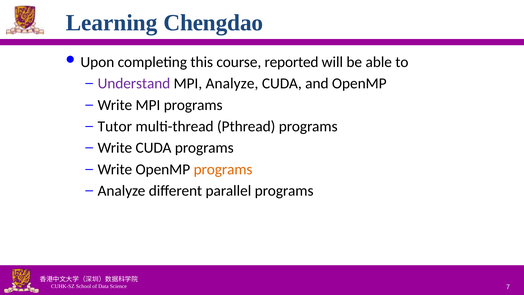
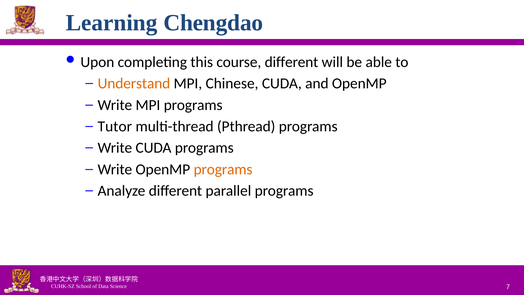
course reported: reported -> different (292, 62)
Understand colour: purple -> orange (134, 83)
MPI Analyze: Analyze -> Chinese (232, 83)
